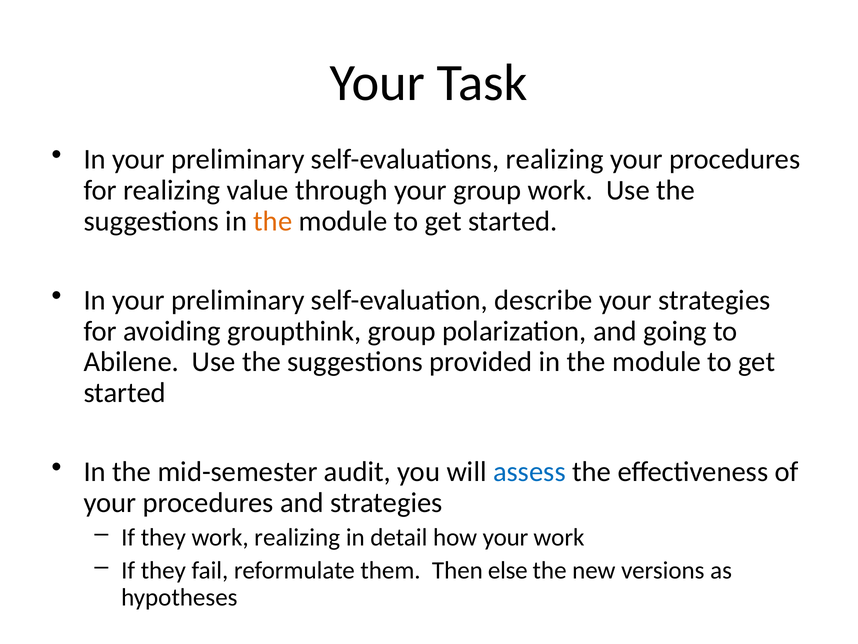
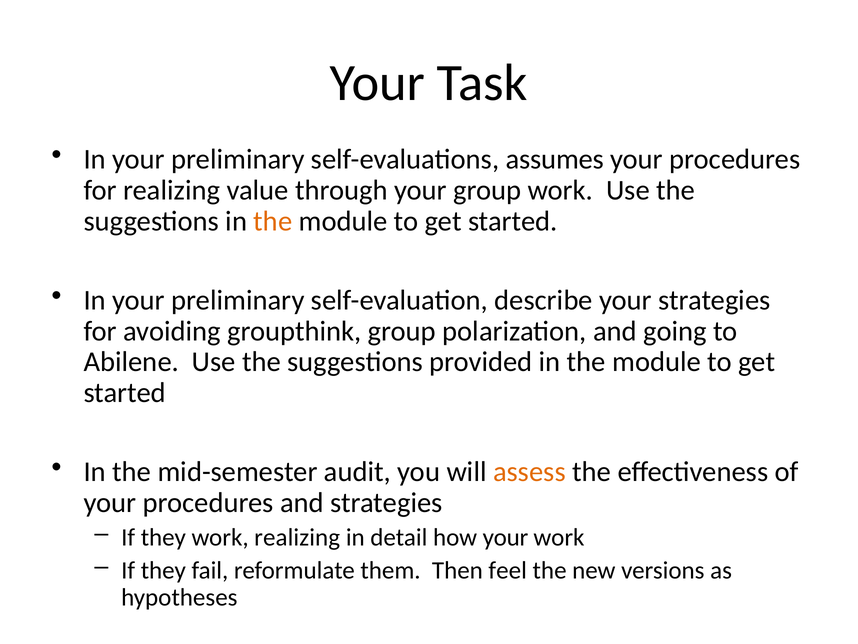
self-evaluations realizing: realizing -> assumes (555, 159)
assess colour: blue -> orange (529, 472)
else: else -> feel (508, 570)
